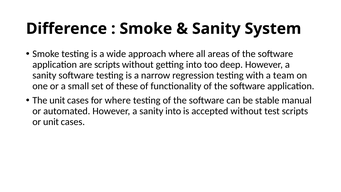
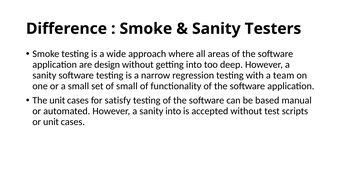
System: System -> Testers (273, 29)
are scripts: scripts -> design (107, 65)
of these: these -> small (127, 86)
for where: where -> satisfy (118, 100)
stable: stable -> based (267, 100)
